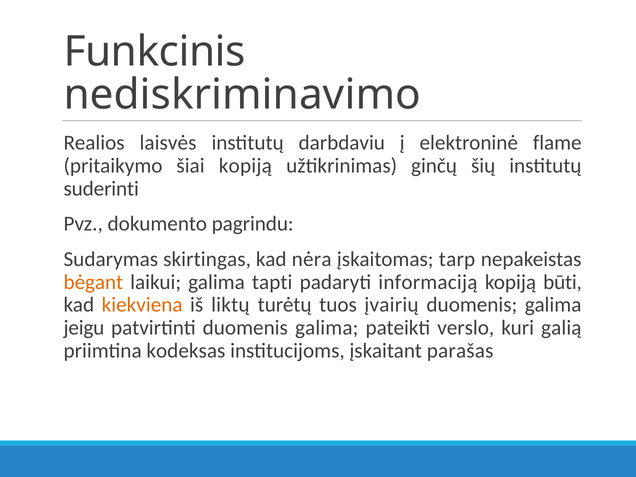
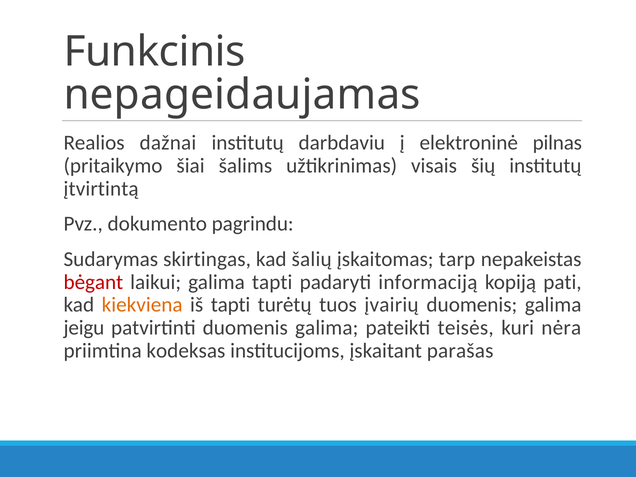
nediskriminavimo: nediskriminavimo -> nepageidaujamas (242, 95)
laisvės: laisvės -> dažnai (168, 143)
flame: flame -> pilnas (557, 143)
šiai kopiją: kopiją -> šalims (245, 166)
ginčų: ginčų -> visais (434, 166)
suderinti: suderinti -> įtvirtintą (101, 189)
nėra: nėra -> šalių (312, 259)
bėgant colour: orange -> red (93, 282)
būti: būti -> pati (562, 282)
iš liktų: liktų -> tapti (231, 305)
verslo: verslo -> teisės (466, 328)
galią: galią -> nėra (561, 328)
